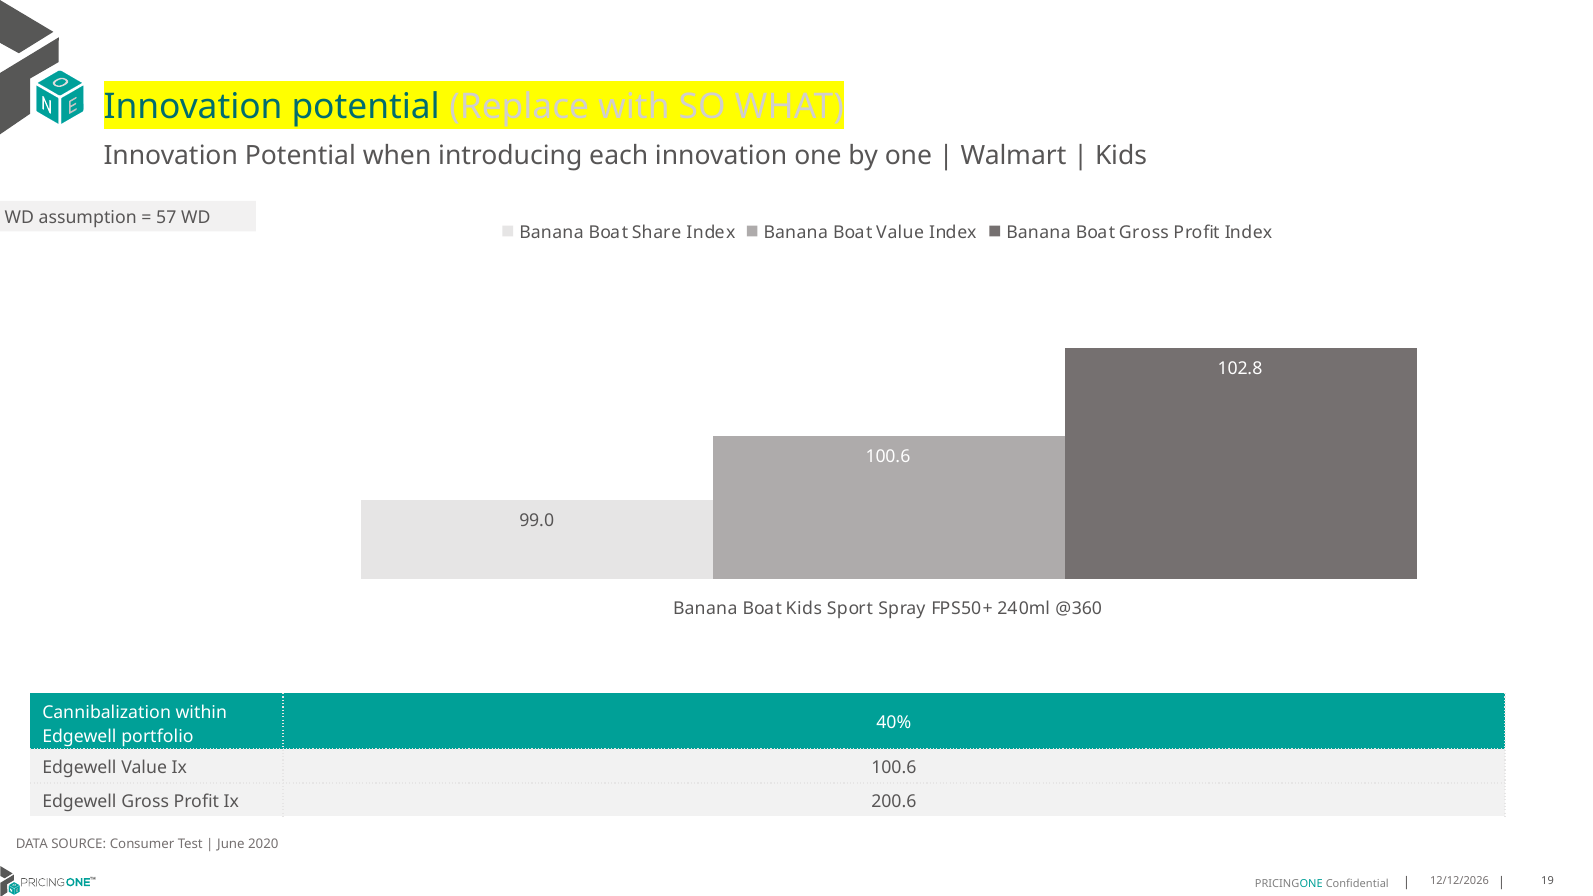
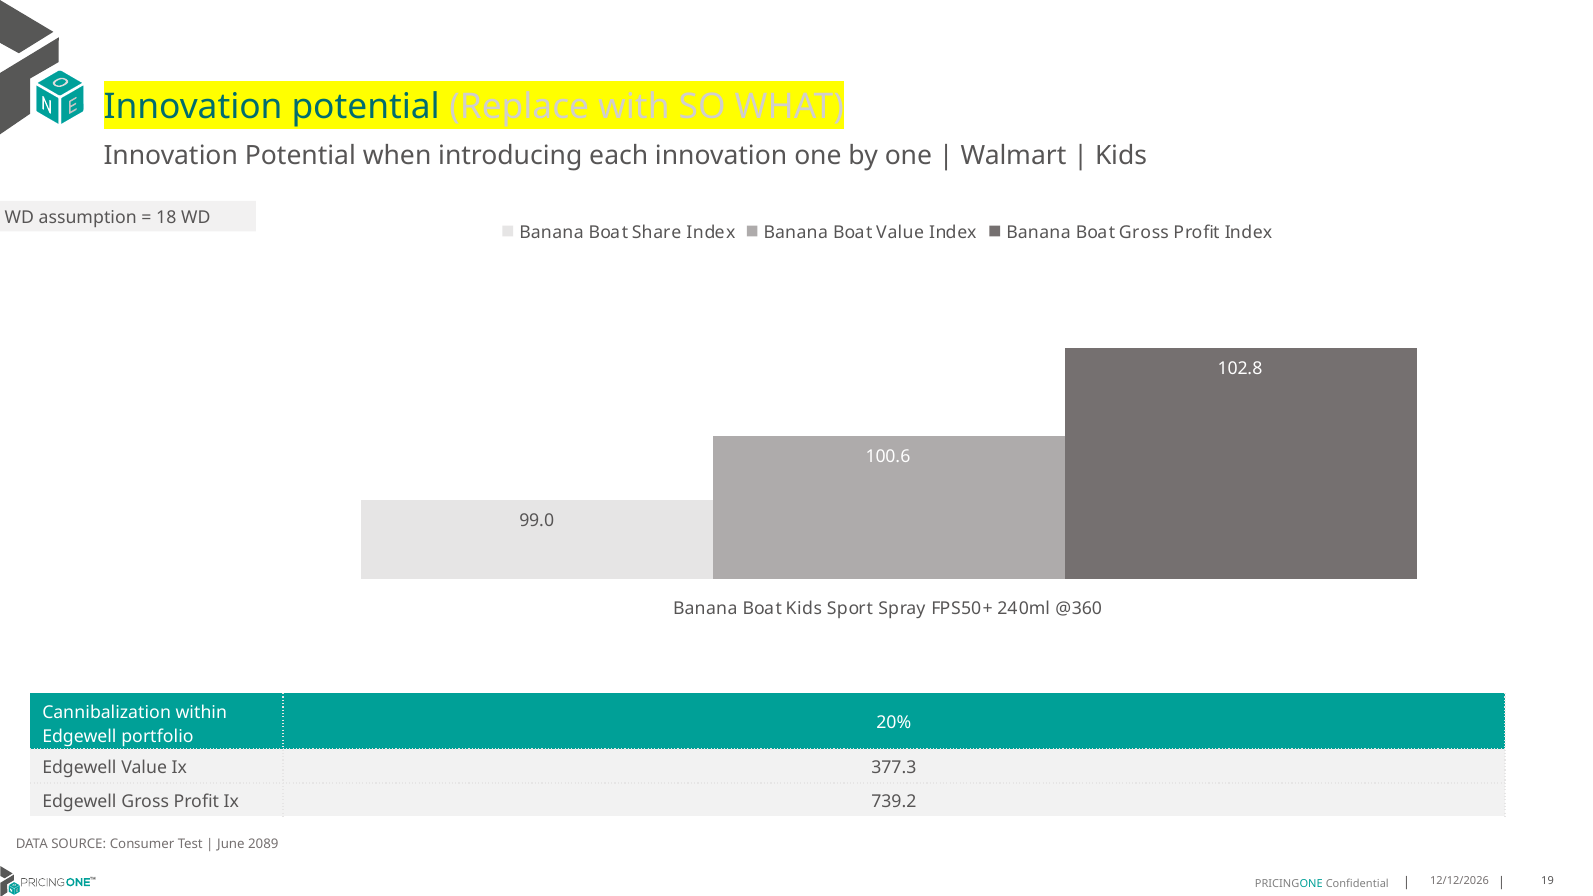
57: 57 -> 18 (166, 217)
40%: 40% -> 20% (894, 722)
Ix 100.6: 100.6 -> 377.3 (894, 768)
200.6: 200.6 -> 739.2 (894, 801)
2020: 2020 -> 2089 (263, 844)
